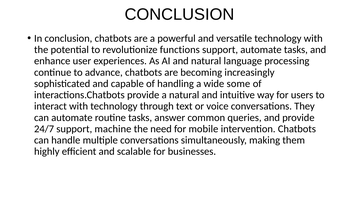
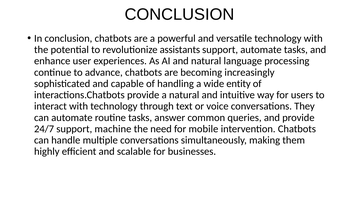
functions: functions -> assistants (180, 50)
some: some -> entity (239, 84)
